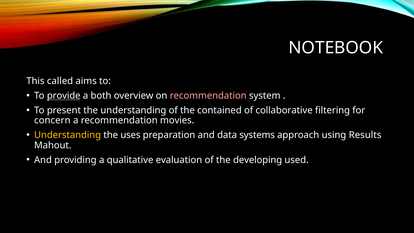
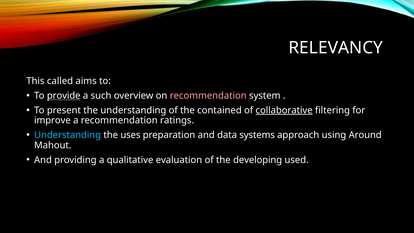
NOTEBOOK: NOTEBOOK -> RELEVANCY (336, 48)
both: both -> such (101, 96)
collaborative underline: none -> present (284, 110)
concern: concern -> improve (52, 120)
movies: movies -> ratings (177, 120)
Understanding colour: yellow -> light blue (68, 135)
Results: Results -> Around (365, 135)
